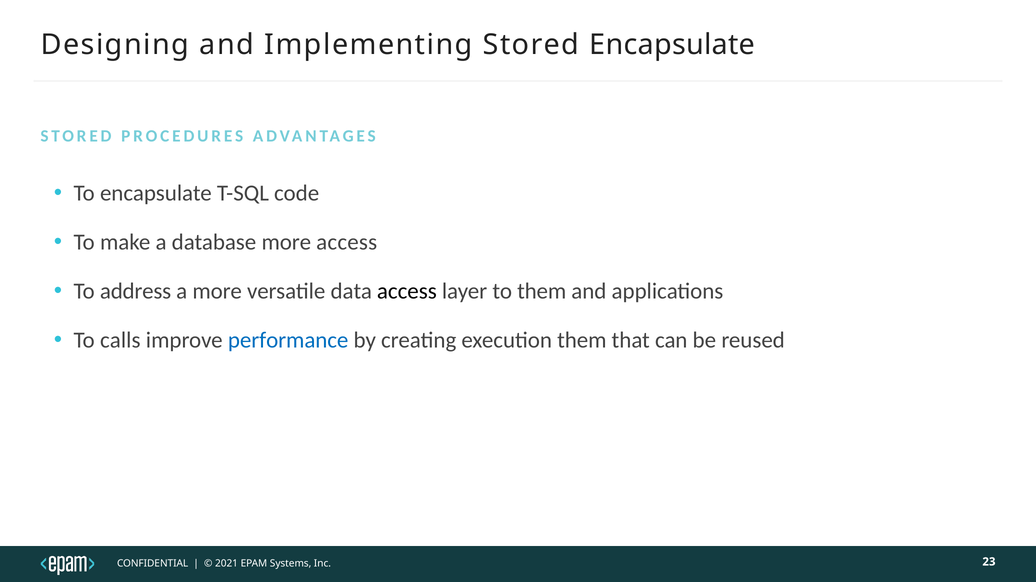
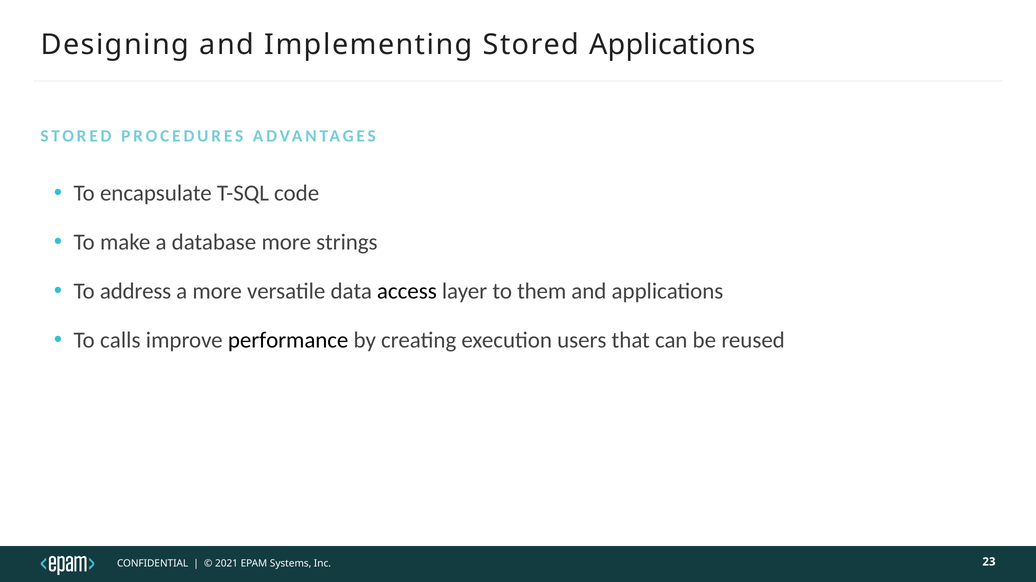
Stored Encapsulate: Encapsulate -> Applications (672, 45)
more access: access -> strings (347, 243)
performance colour: blue -> black (288, 341)
execution them: them -> users (582, 341)
